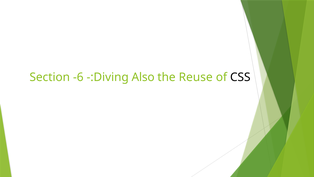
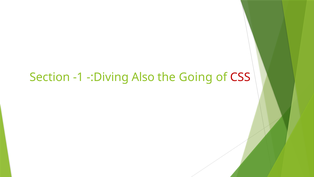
-6: -6 -> -1 (78, 77)
Reuse: Reuse -> Going (196, 77)
CSS colour: black -> red (240, 77)
